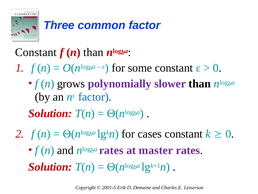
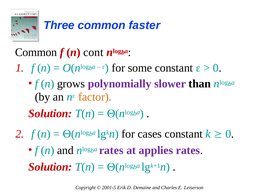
common factor: factor -> faster (144, 25)
Constant: Constant -> Common (36, 52)
n than: than -> cont (93, 52)
factor colour: blue -> orange (95, 97)
master: master -> applies (156, 150)
